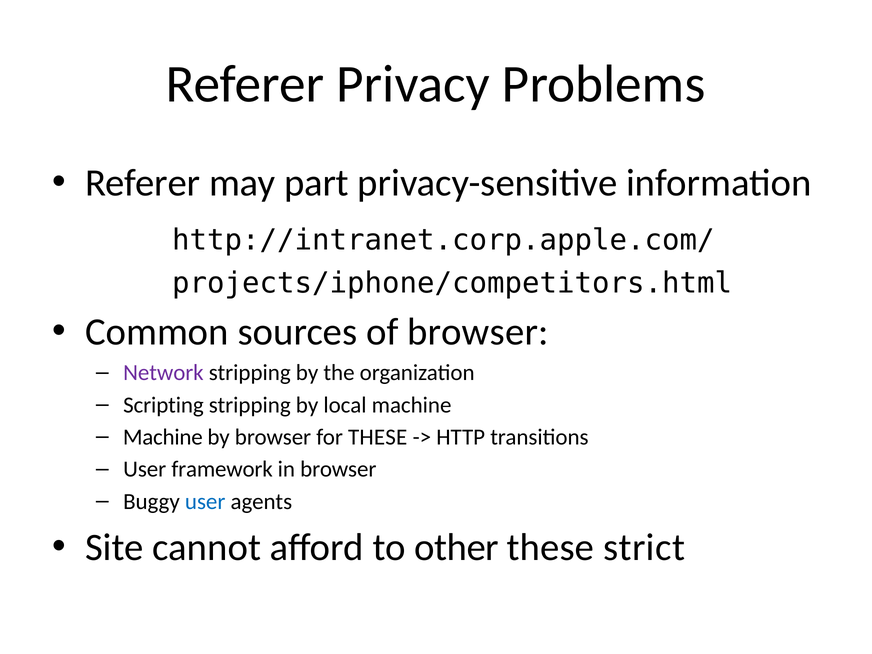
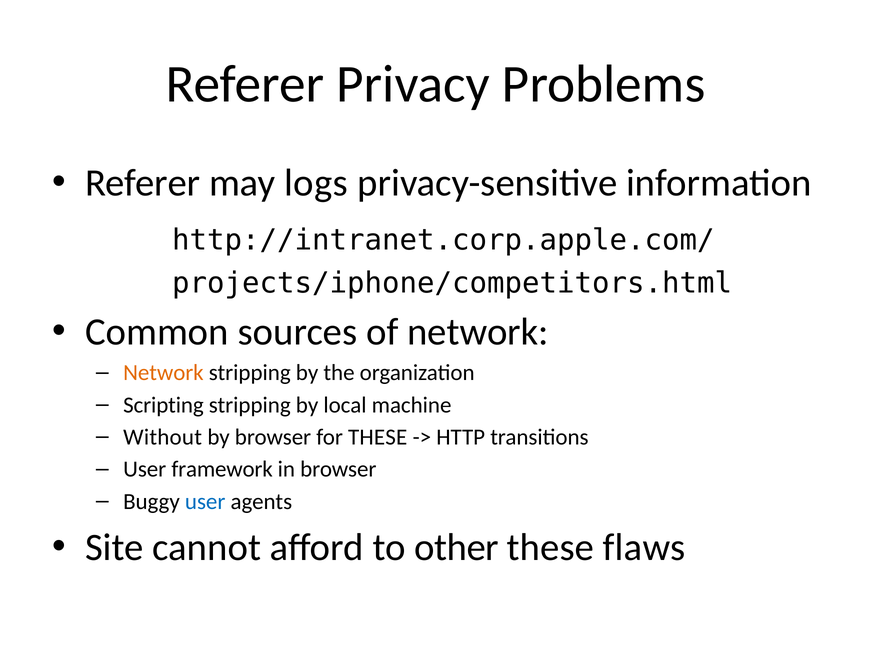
part: part -> logs (316, 183)
of browser: browser -> network (478, 332)
Network colour: purple -> orange (163, 373)
Machine: Machine -> Without (163, 437)
strict: strict -> flaws (644, 547)
